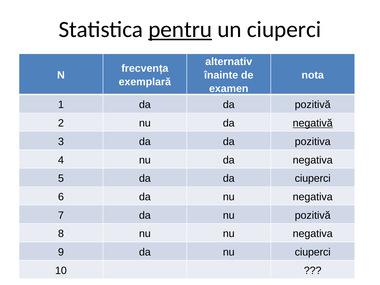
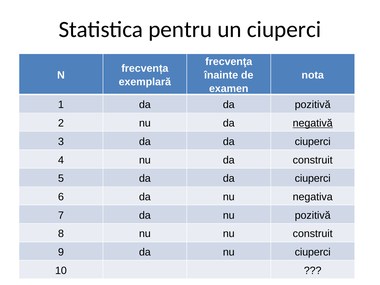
pentru underline: present -> none (180, 29)
alternativ: alternativ -> frecvenţa (229, 62)
3 da da pozitiva: pozitiva -> ciuperci (313, 142)
da negativa: negativa -> construit (313, 160)
nu nu negativa: negativa -> construit (313, 234)
